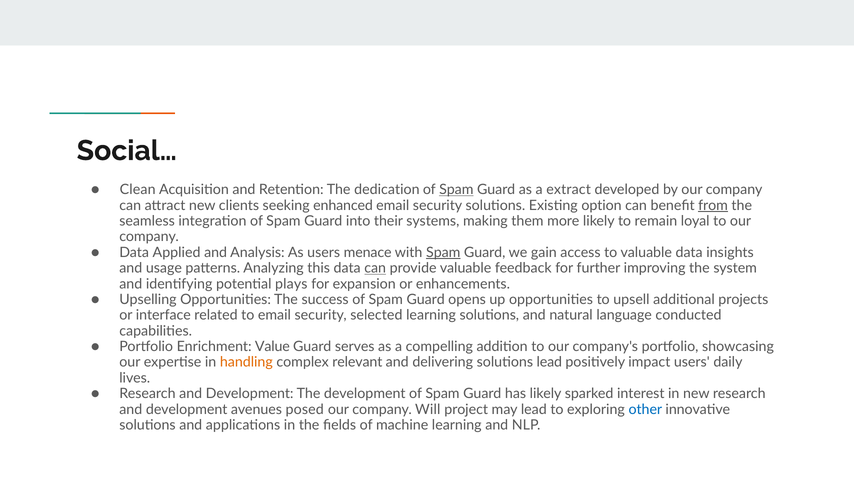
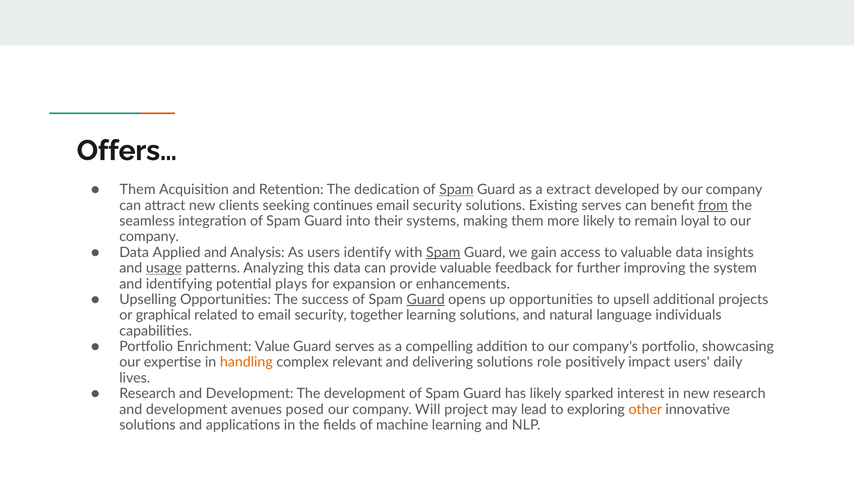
Social…: Social… -> Offers… (127, 151)
Clean: Clean -> Them (138, 190)
enhanced: enhanced -> continues (343, 206)
Existing option: option -> serves (601, 206)
menace: menace -> identify (368, 253)
usage underline: none -> present (164, 268)
can underline: present -> none (375, 268)
Guard underline: none -> present (426, 300)
interface: interface -> graphical (163, 315)
selected: selected -> together (376, 315)
conducted: conducted -> individuals (689, 315)
solutions lead: lead -> role (549, 363)
other colour: blue -> orange (645, 410)
